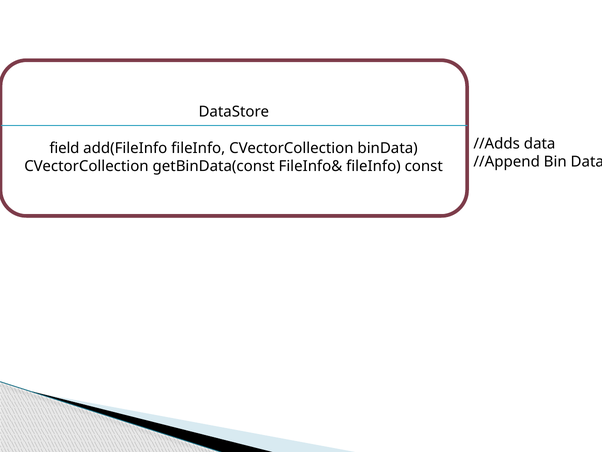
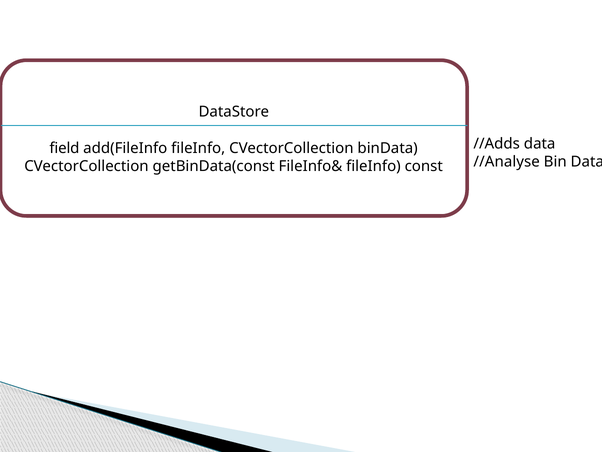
//Append: //Append -> //Analyse (507, 162)
